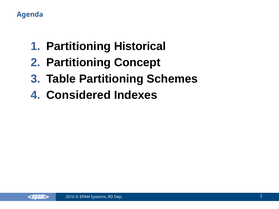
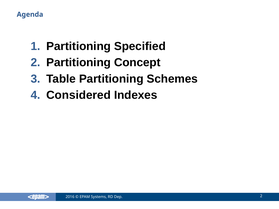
Historical: Historical -> Specified (140, 46)
